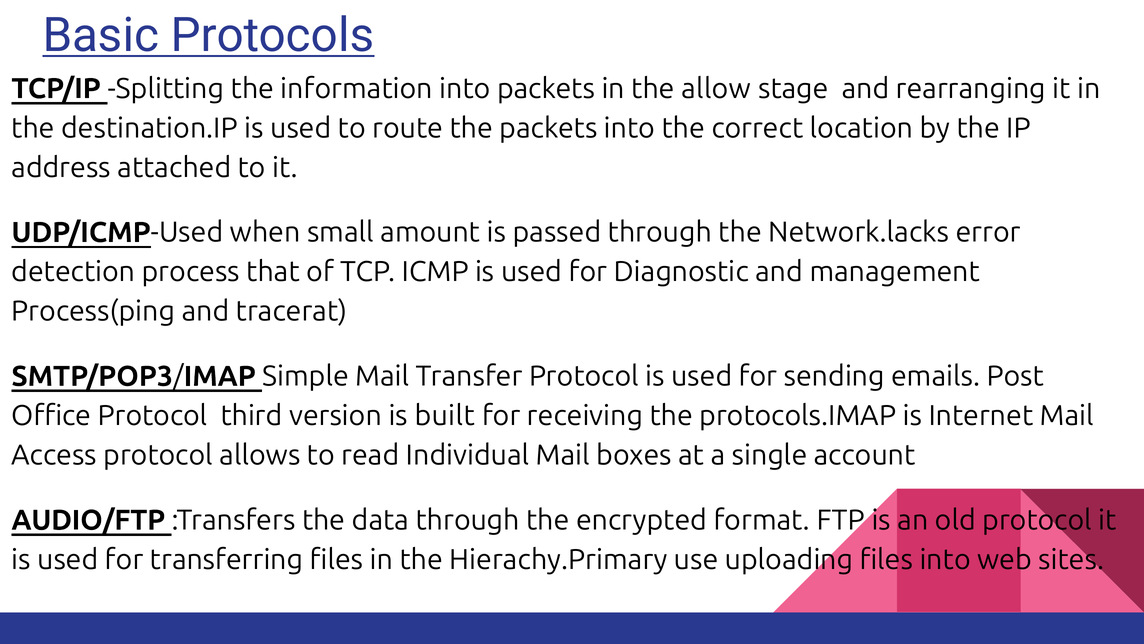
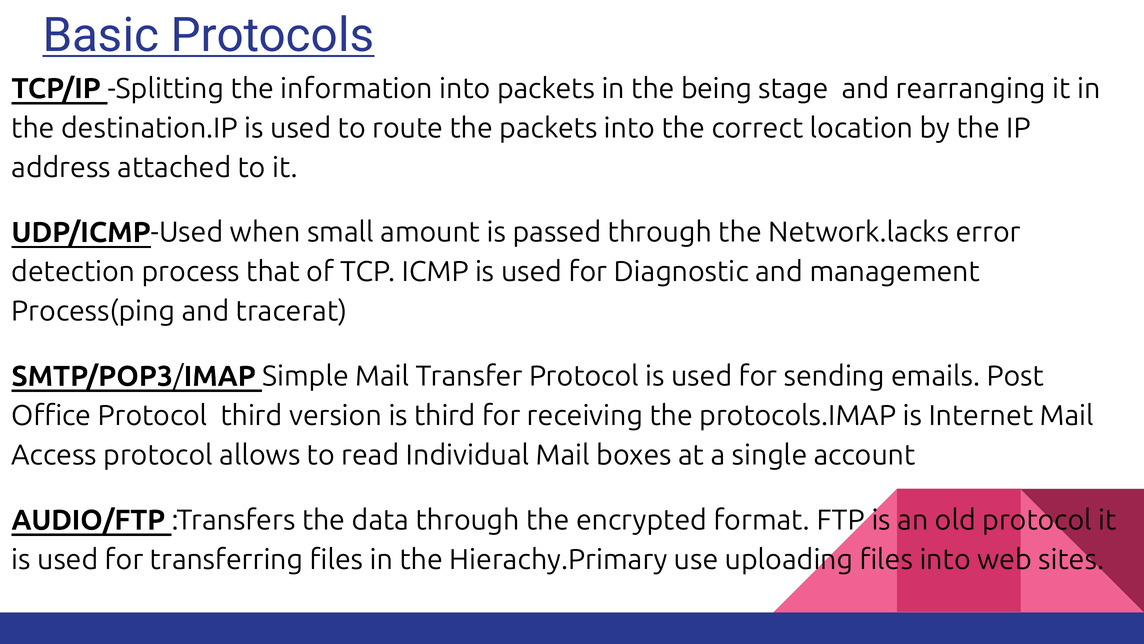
allow: allow -> being (717, 89)
is built: built -> third (445, 416)
